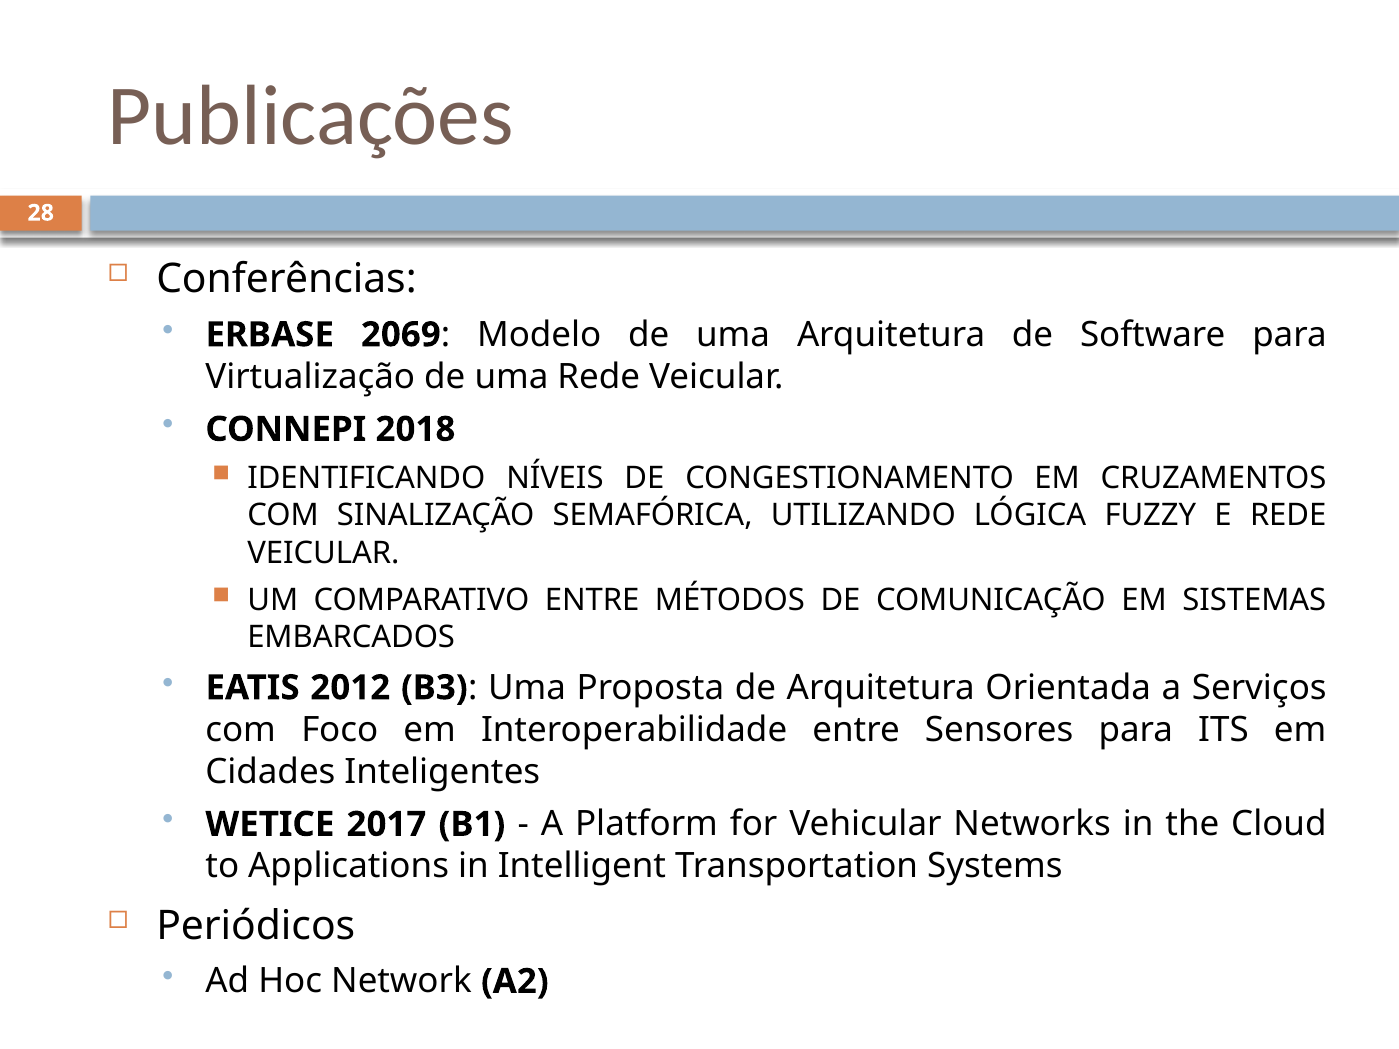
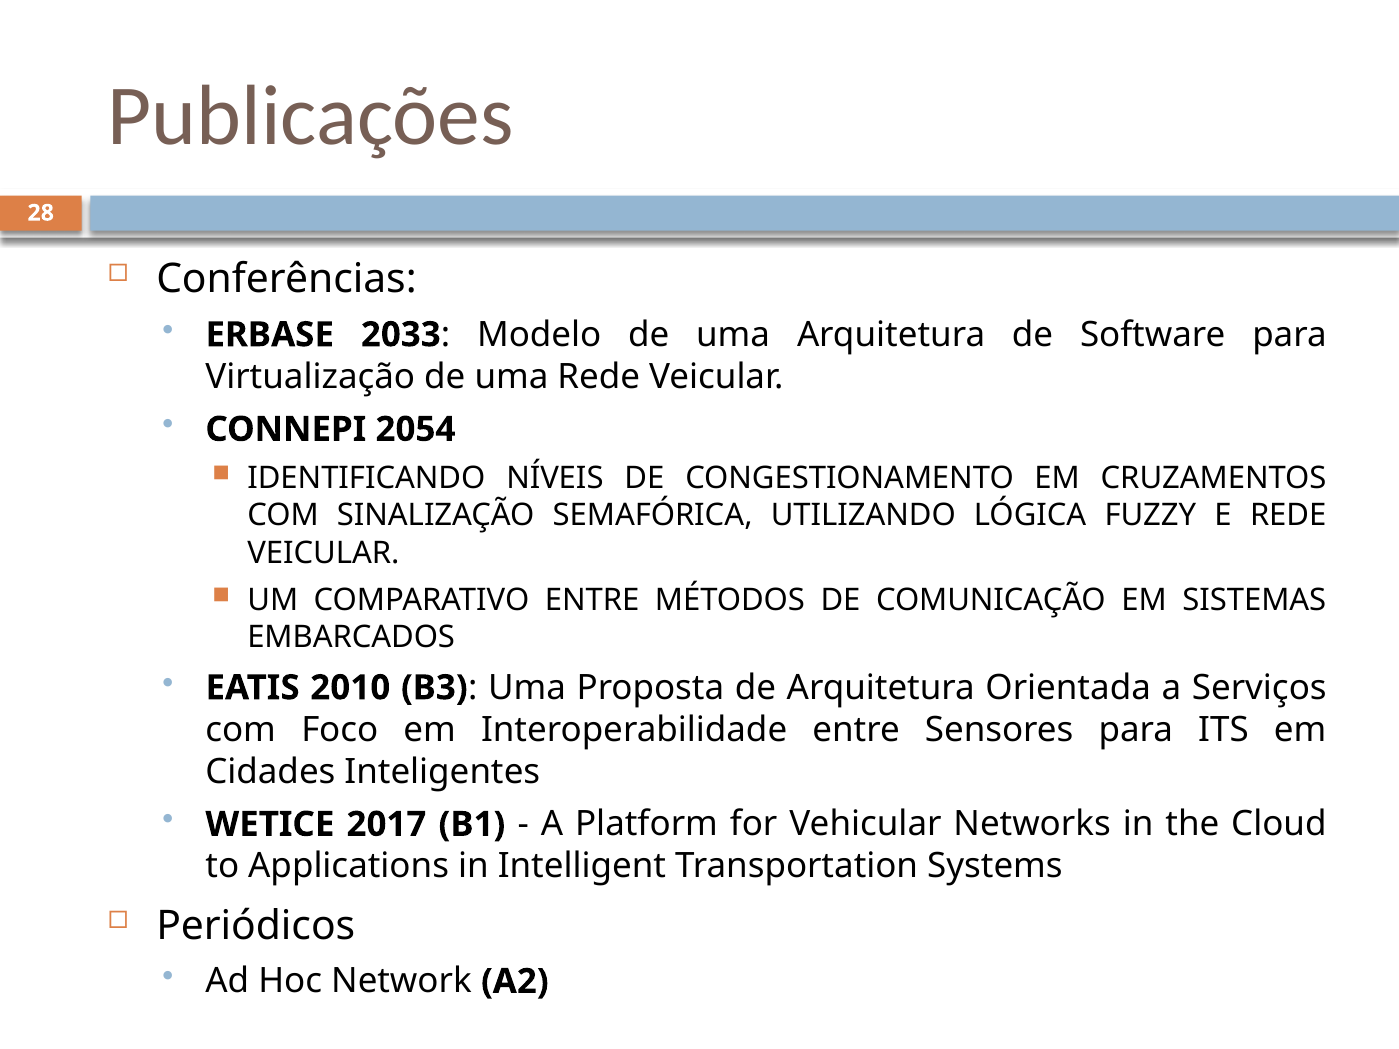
2069: 2069 -> 2033 (401, 335)
2018: 2018 -> 2054 (415, 429)
2012: 2012 -> 2010 (350, 688)
